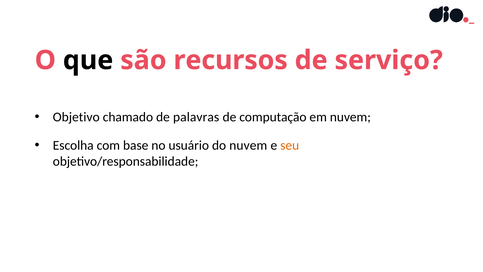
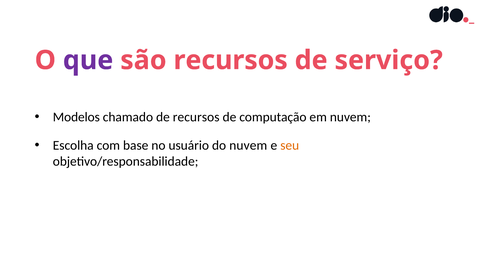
que colour: black -> purple (88, 60)
Objetivo: Objetivo -> Modelos (76, 117)
de palavras: palavras -> recursos (196, 117)
